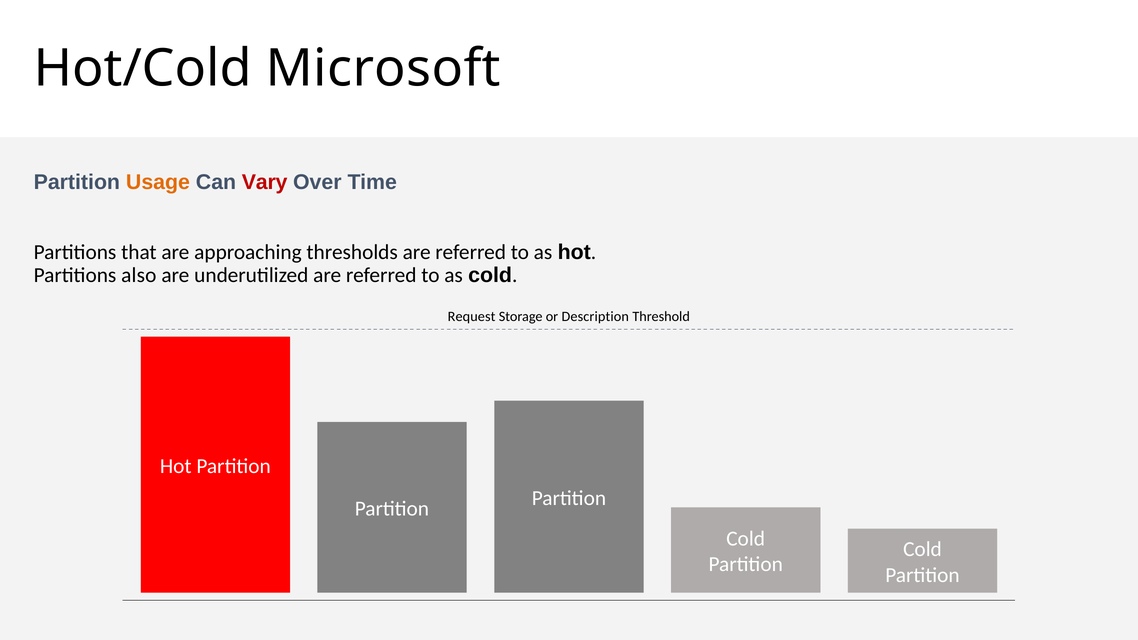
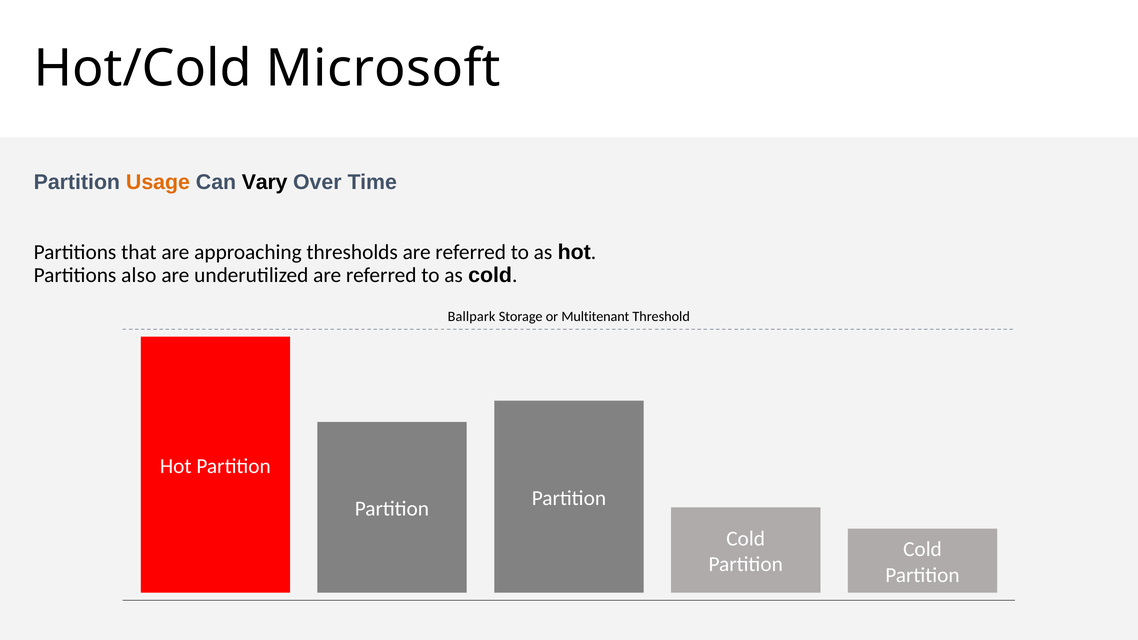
Vary colour: red -> black (265, 182)
Request: Request -> Ballpark (472, 316)
Description: Description -> Multitenant (595, 316)
